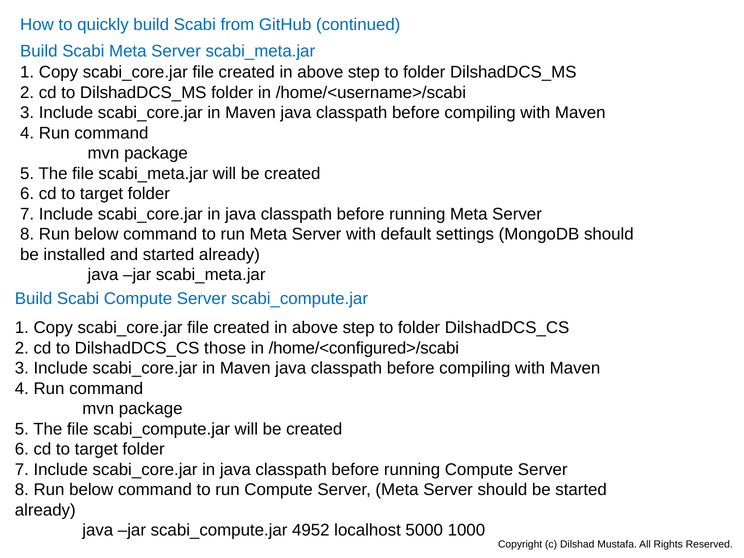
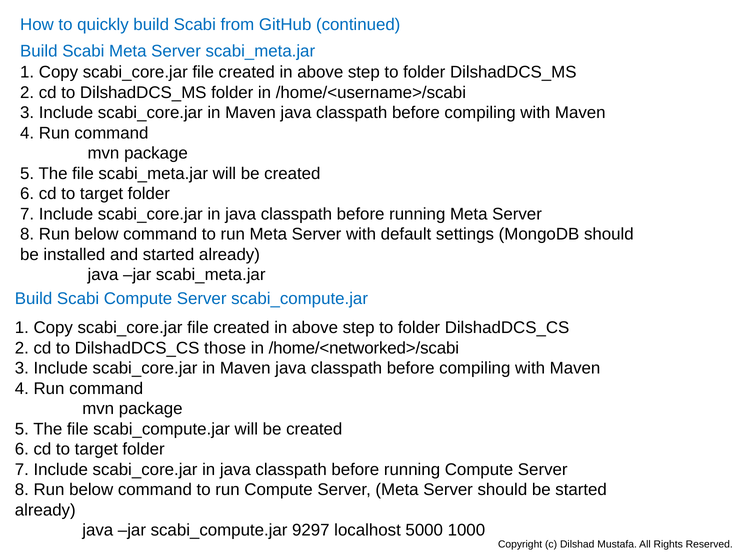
/home/<configured>/scabi: /home/<configured>/scabi -> /home/<networked>/scabi (364, 348)
4952: 4952 -> 9297 (311, 530)
